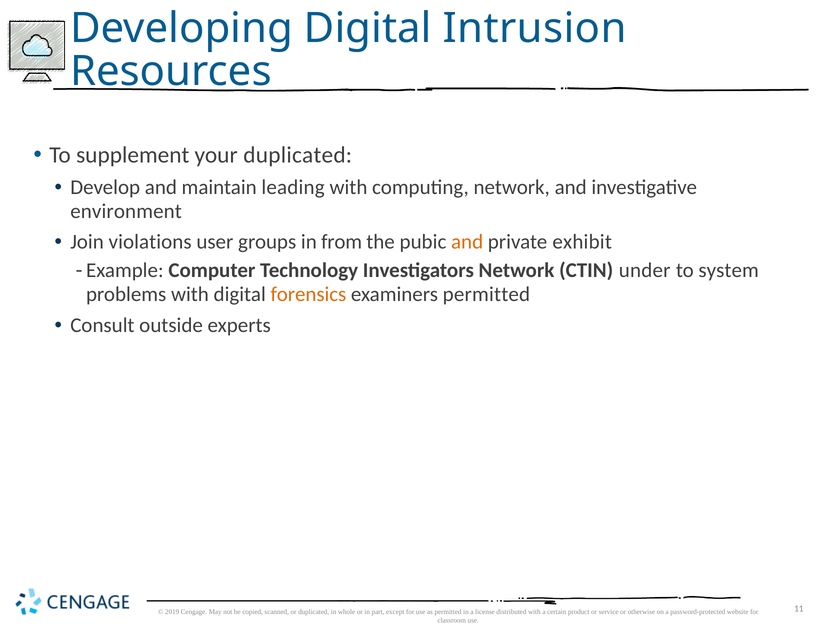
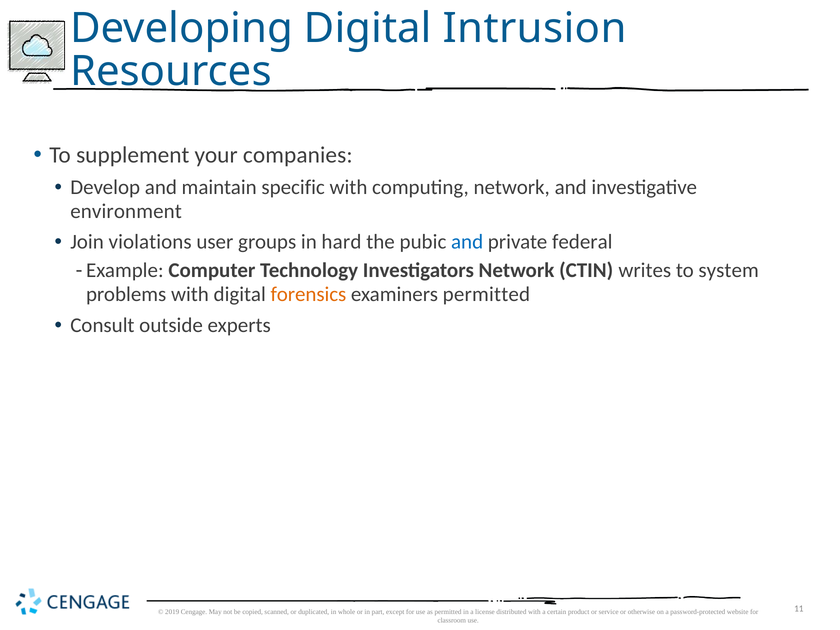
your duplicated: duplicated -> companies (298, 155)
leading: leading -> specific (293, 187)
from: from -> hard (341, 242)
and colour: orange -> blue (467, 242)
exhibit: exhibit -> federal (582, 242)
under: under -> writes (645, 270)
